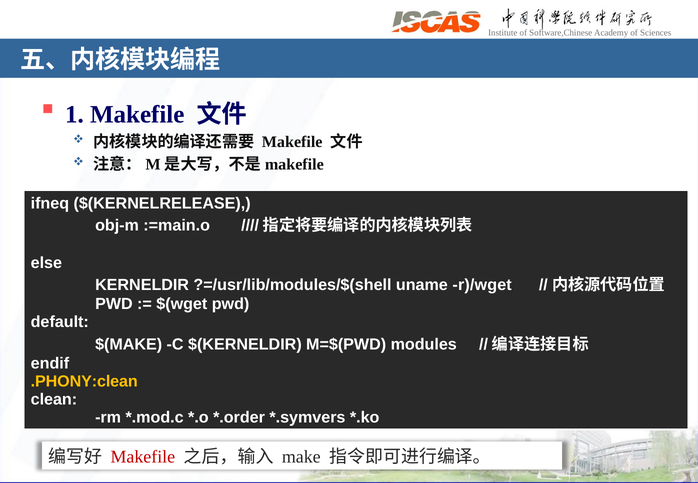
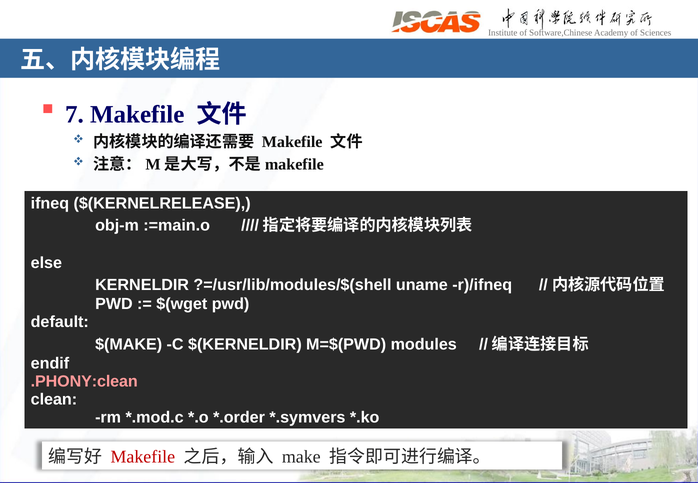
1: 1 -> 7 (74, 114)
r)/wget: r)/wget -> r)/ifneq (482, 285)
.PHONY:clean colour: yellow -> pink (84, 382)
